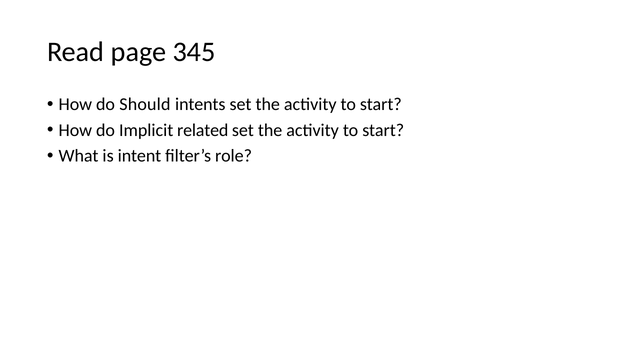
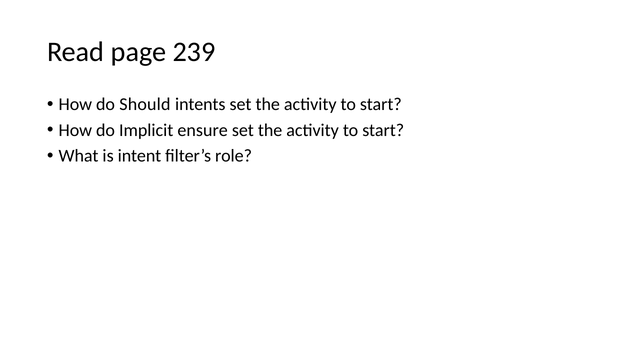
345: 345 -> 239 (194, 52)
related: related -> ensure (203, 130)
